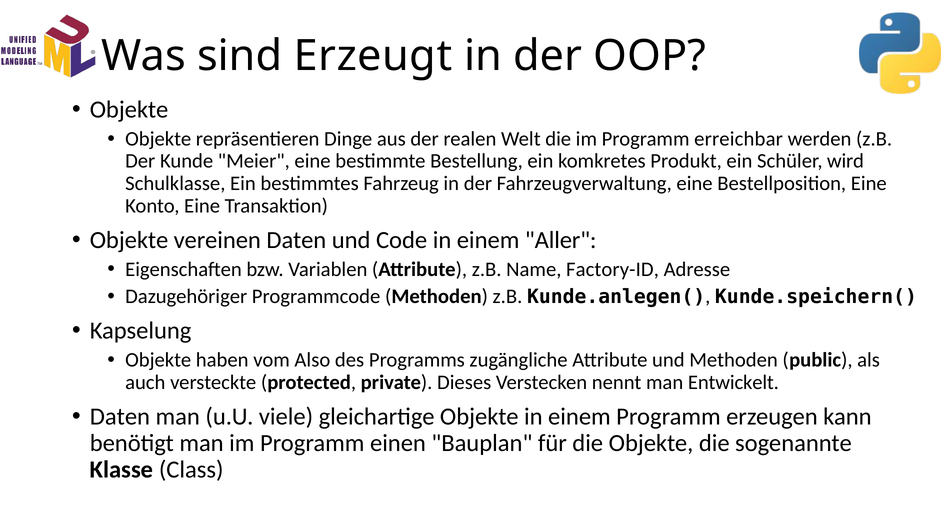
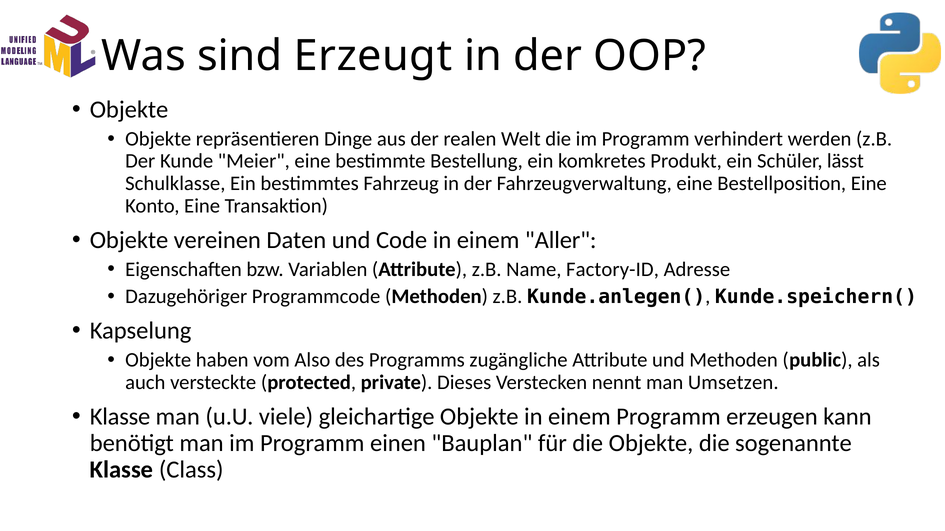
erreichbar: erreichbar -> verhindert (739, 139)
wird: wird -> lässt (845, 161)
Entwickelt: Entwickelt -> Umsetzen (733, 383)
Daten: Daten -> Klasse (120, 417)
